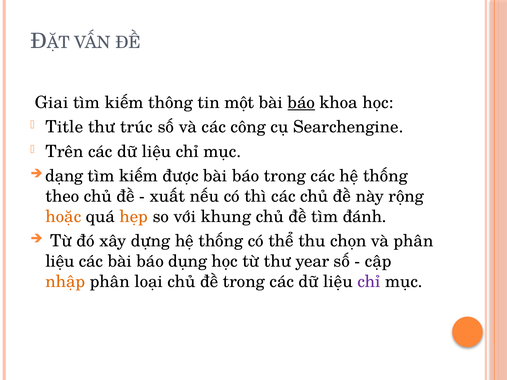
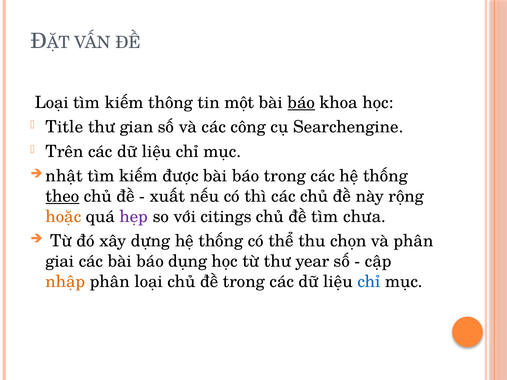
Giai: Giai -> Loại (52, 103)
trúc: trúc -> gian (137, 127)
dạng: dạng -> nhật (64, 176)
theo underline: none -> present (62, 196)
hẹp colour: orange -> purple (134, 217)
khung: khung -> citings (226, 217)
đánh: đánh -> chưa (365, 217)
liệu: liệu -> giai (60, 261)
chỉ colour: purple -> blue (369, 282)
